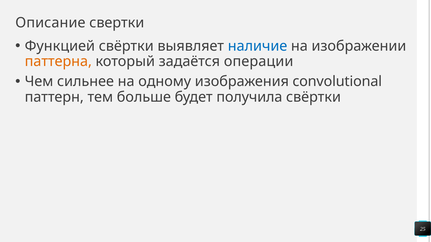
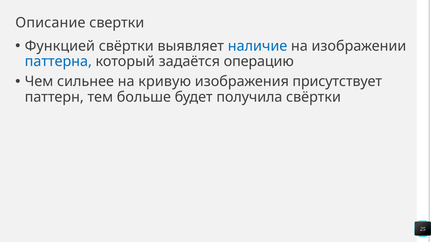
паттерна colour: orange -> blue (58, 62)
операции: операции -> операцию (259, 62)
одному: одному -> кривую (165, 82)
convolutional: convolutional -> присутствует (337, 82)
